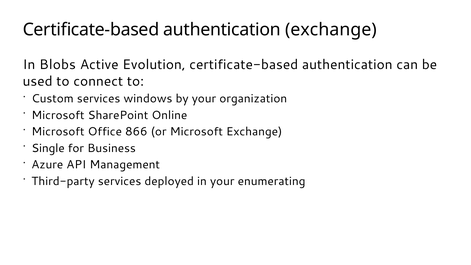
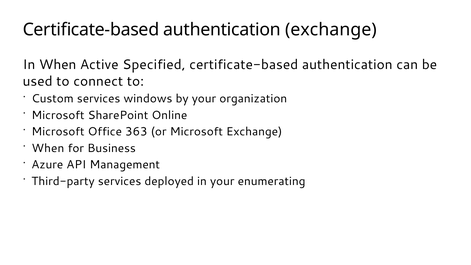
In Blobs: Blobs -> When (58, 65)
Evolution: Evolution -> Specified (154, 65)
866: 866 -> 363 (136, 132)
Single: Single -> When (48, 148)
